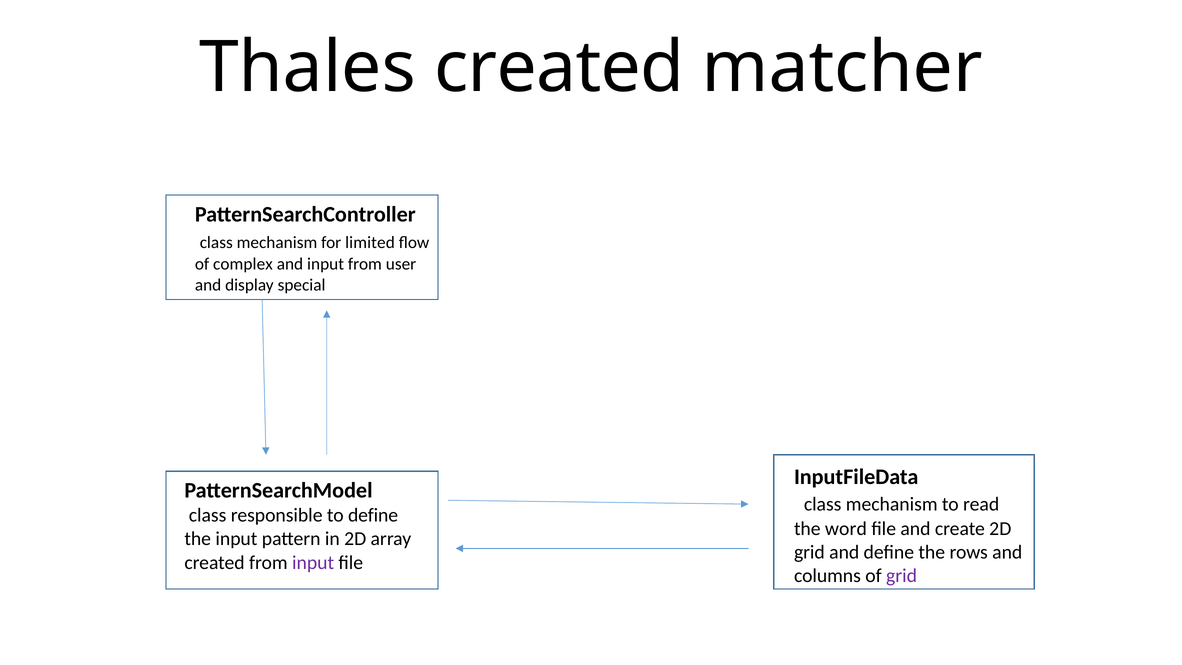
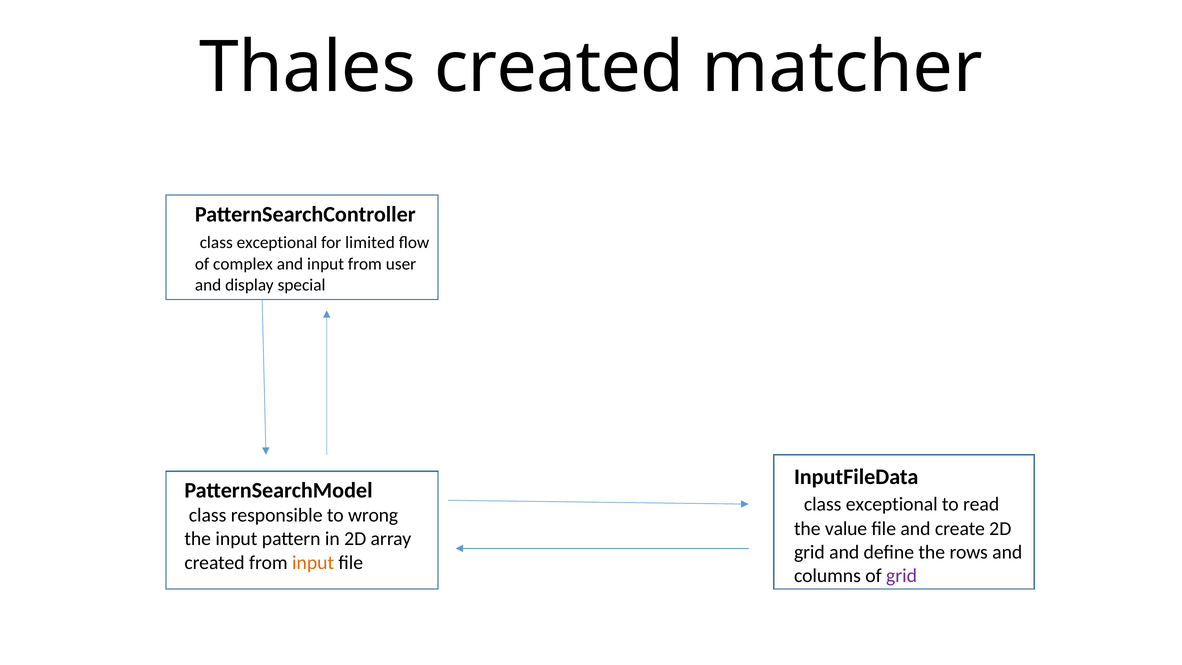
mechanism: mechanism -> exceptional (277, 242)
mechanism: mechanism -> exceptional (892, 504)
to define: define -> wrong (373, 515)
word: word -> value (846, 528)
input colour: purple -> orange (313, 562)
